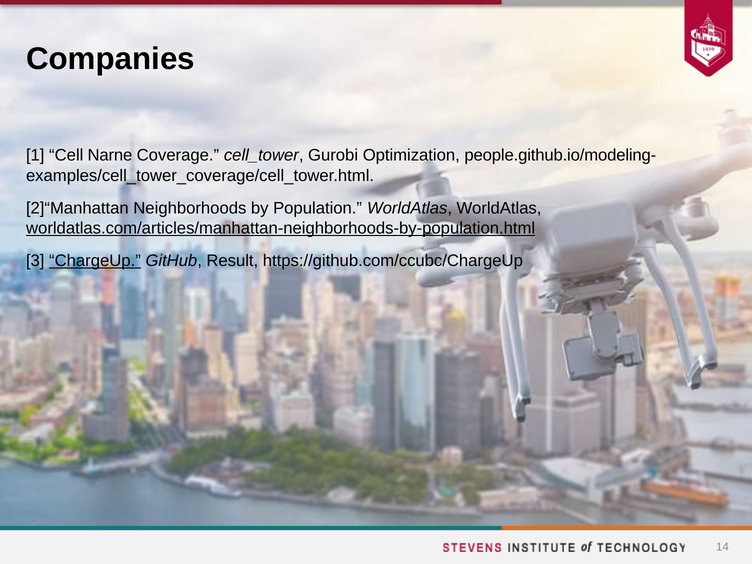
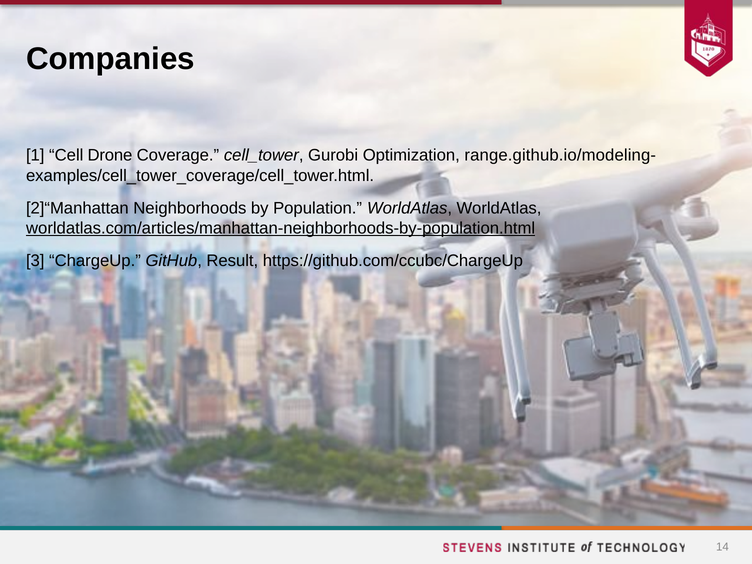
Narne: Narne -> Drone (110, 155)
people.github.io/modeling-: people.github.io/modeling- -> range.github.io/modeling- (560, 155)
ChargeUp underline: present -> none (95, 261)
